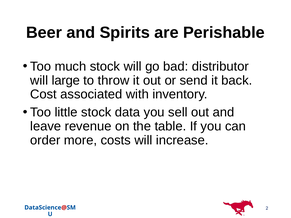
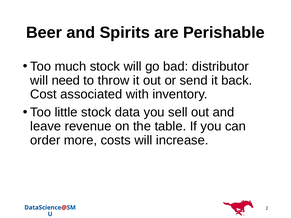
large: large -> need (66, 80)
